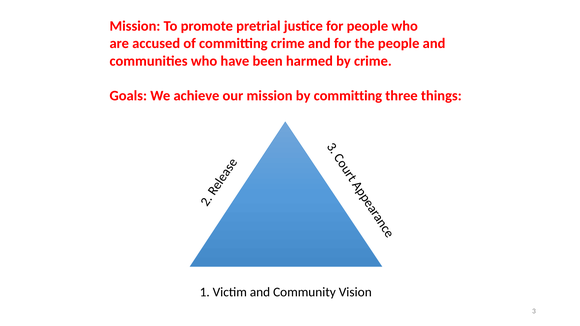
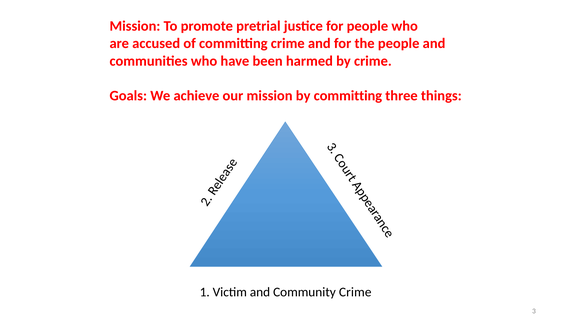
Community Vision: Vision -> Crime (355, 292)
